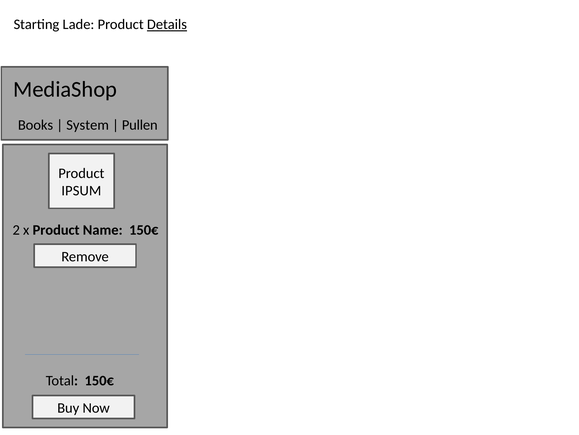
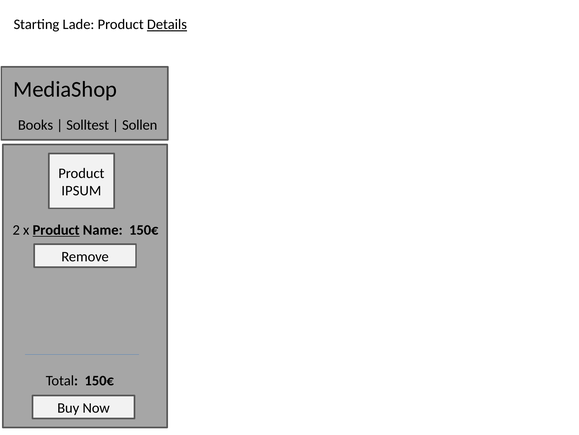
System: System -> Solltest (88, 125)
Pullen: Pullen -> Sollen (140, 125)
Product underline: none -> present (56, 230)
